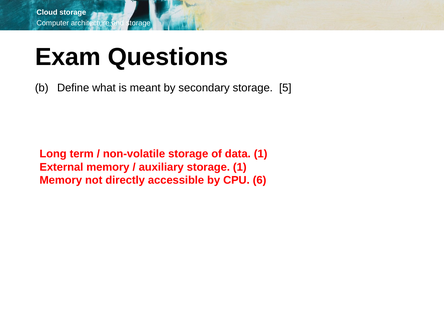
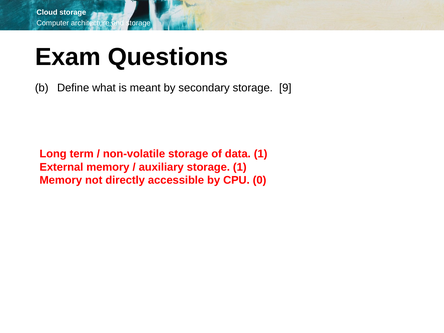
5: 5 -> 9 (285, 88)
6: 6 -> 0 (260, 180)
